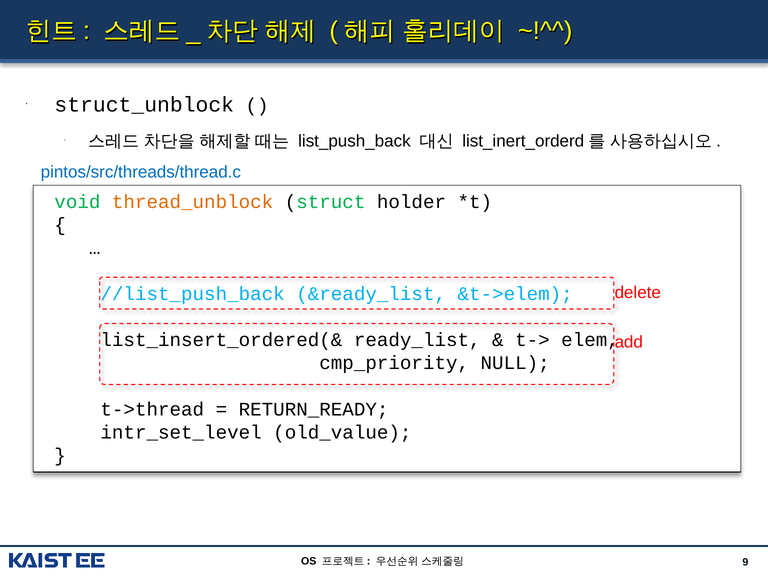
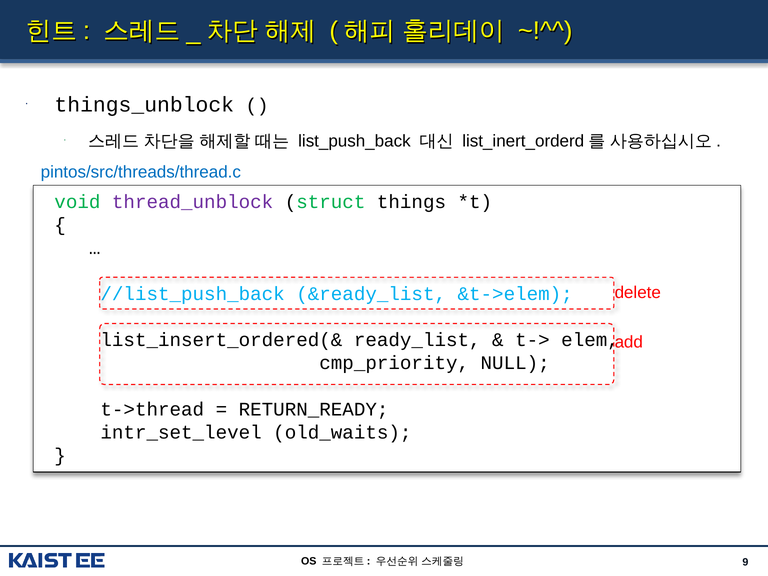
struct_unblock: struct_unblock -> things_unblock (144, 105)
thread_unblock colour: orange -> purple (193, 202)
holder: holder -> things (411, 202)
old_value: old_value -> old_waits (342, 432)
